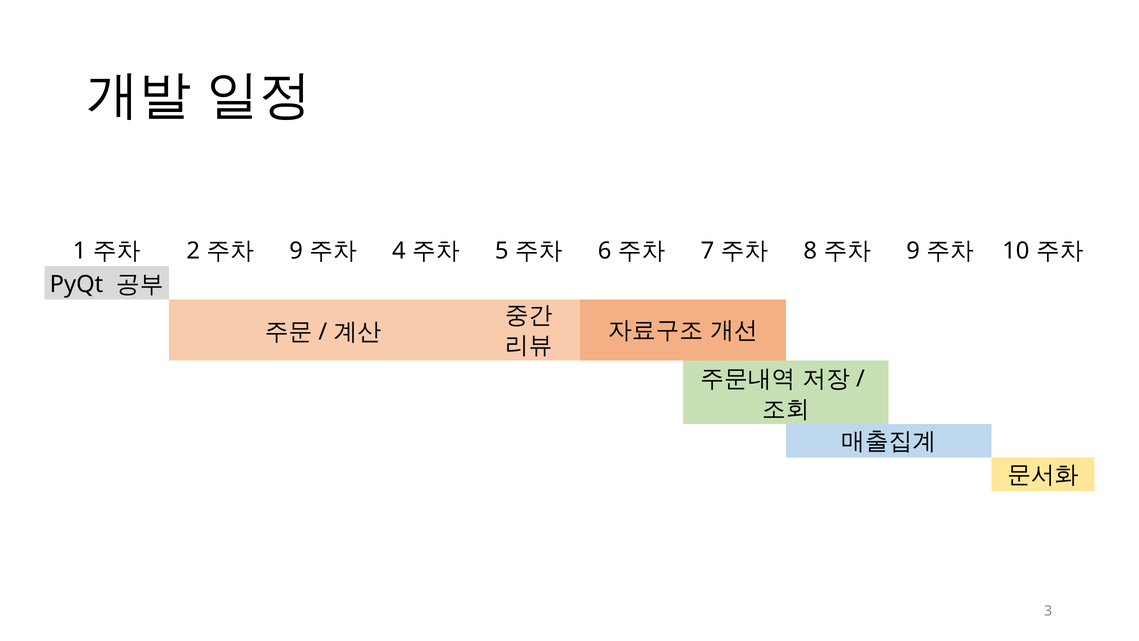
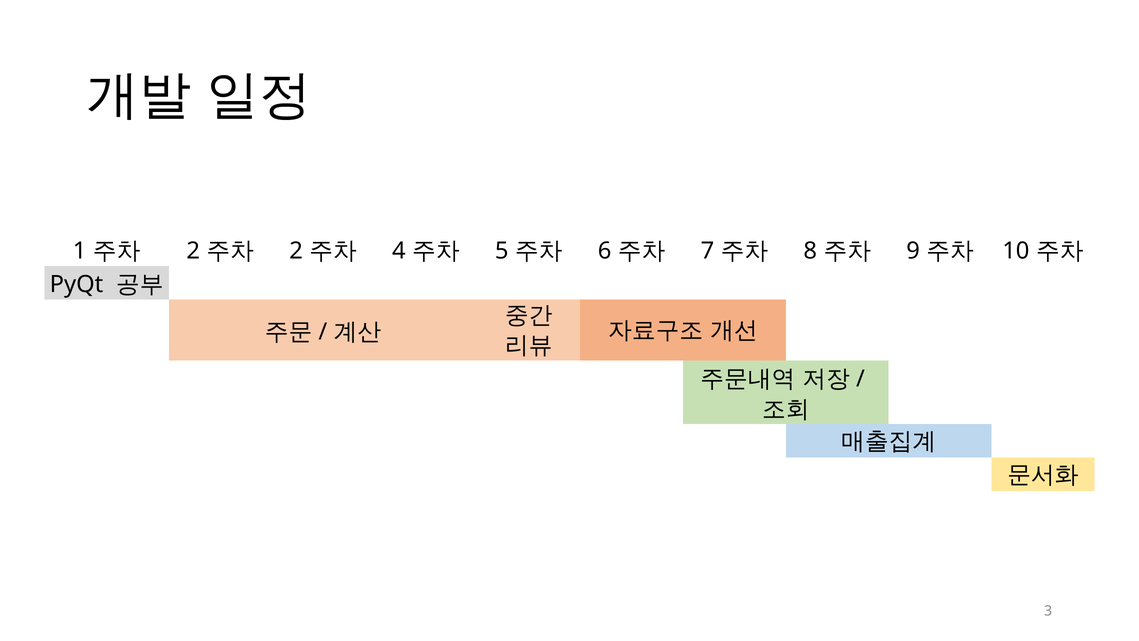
9: 9 -> 2 (296, 251)
